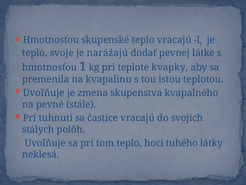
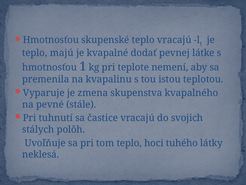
svoje: svoje -> majú (62, 53)
narážajú: narážajú -> kvapalné (108, 53)
kvapky: kvapky -> nemení (170, 67)
Uvoľňuje: Uvoľňuje -> Vyparuje (44, 93)
